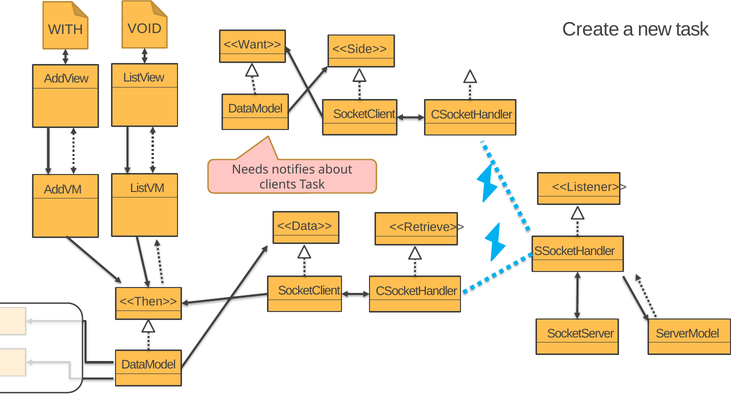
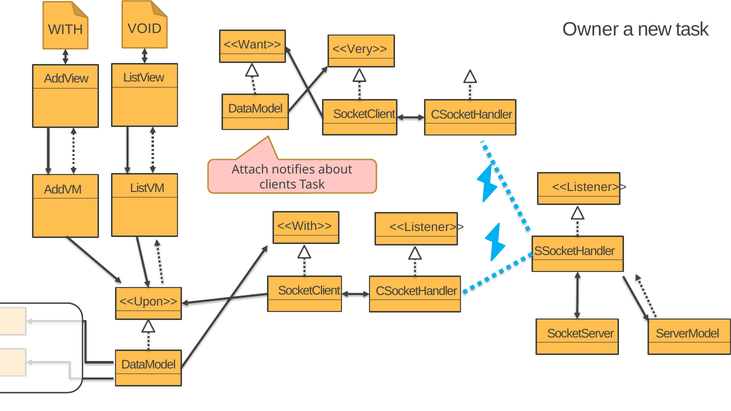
Create: Create -> Owner (591, 30)
<<Side>>: <<Side>> -> <<Very>> (360, 49)
Needs: Needs -> Attach (250, 170)
<<Data>>: <<Data>> -> <<With>> (305, 226)
<<Retrieve>>: <<Retrieve>> -> <<Listener>> (427, 227)
<<Then>>: <<Then>> -> <<Upon>> (148, 302)
